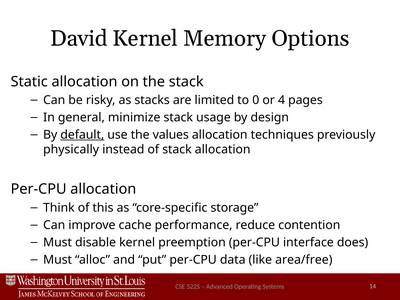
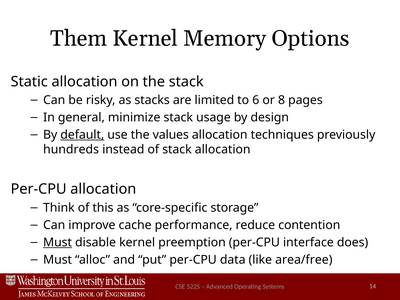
David: David -> Them (79, 39)
0: 0 -> 6 (256, 100)
4: 4 -> 8 (282, 100)
physically: physically -> hundreds (71, 149)
Must underline: none -> present (58, 242)
